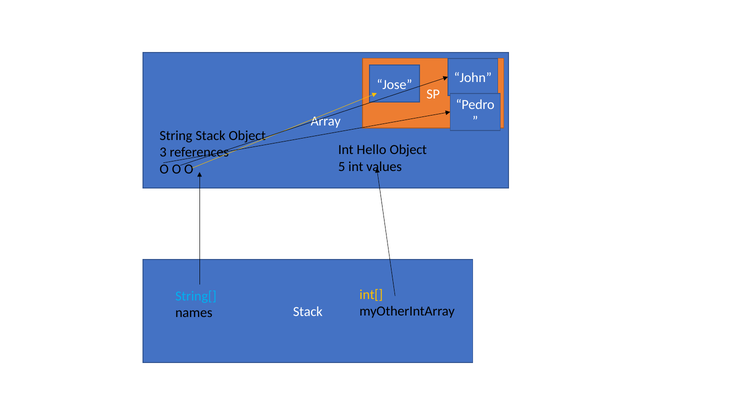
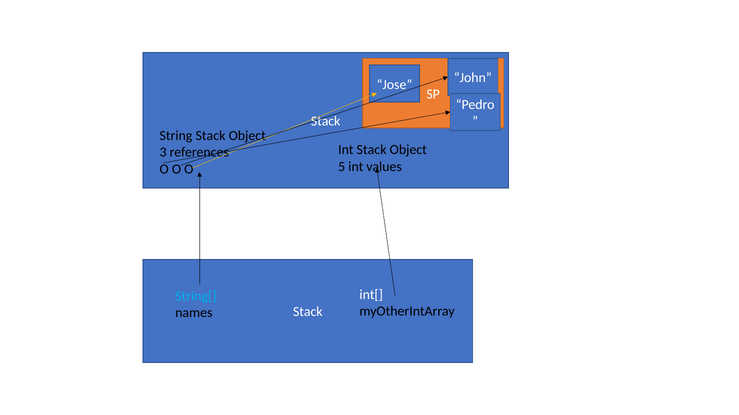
Array: Array -> Stack (326, 121)
Int Hello: Hello -> Stack (372, 150)
int[ colour: yellow -> white (371, 295)
